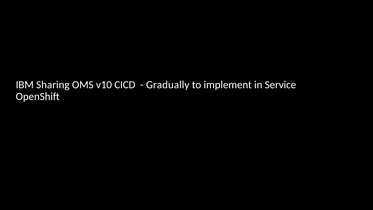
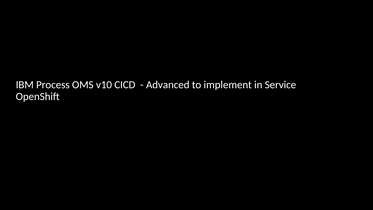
Sharing: Sharing -> Process (53, 85)
Gradually: Gradually -> Advanced (168, 85)
